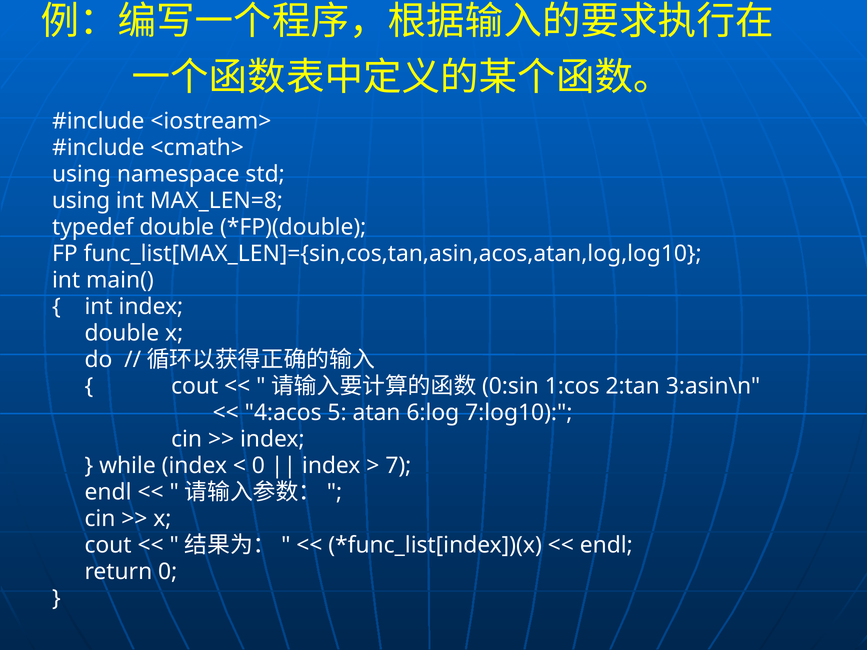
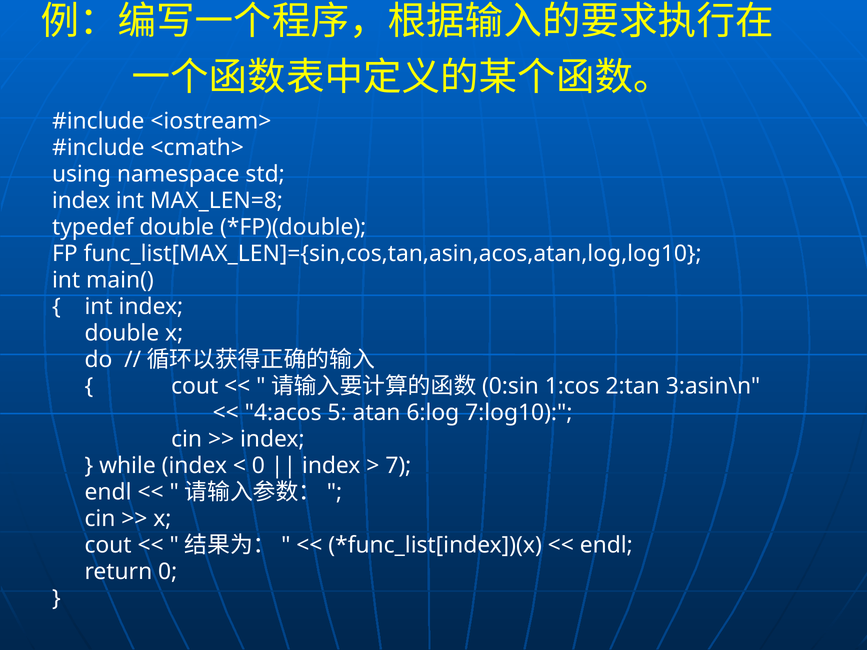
using: using -> index (81, 201)
